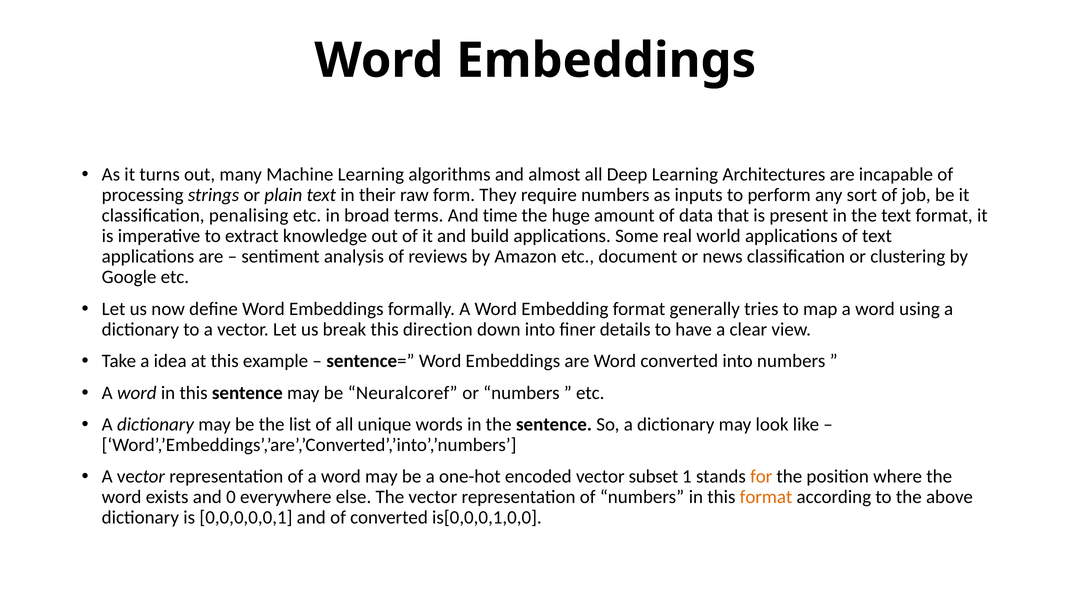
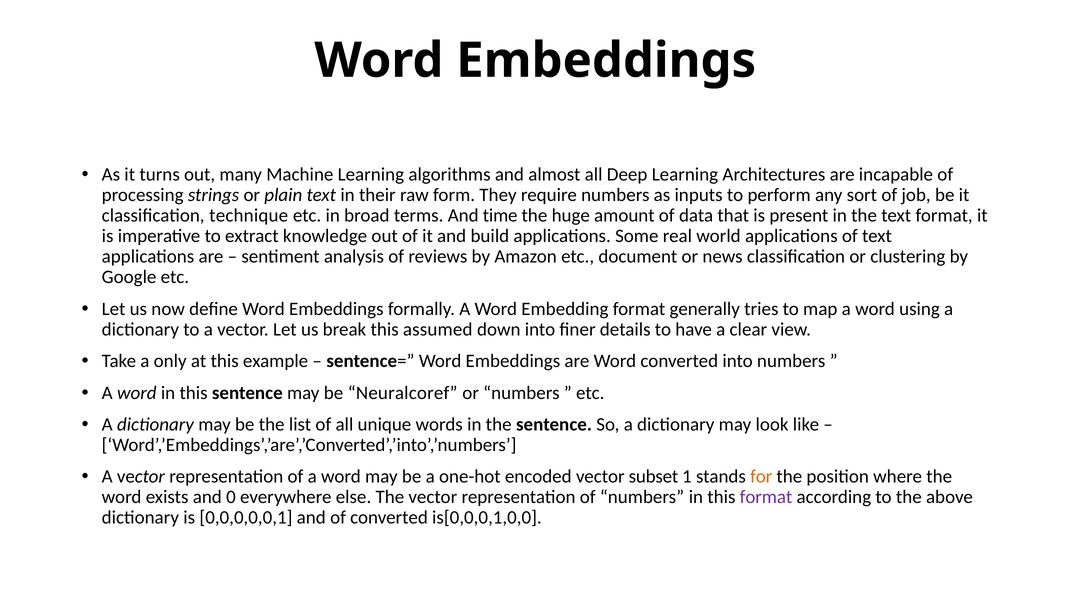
penalising: penalising -> technique (249, 215)
direction: direction -> assumed (438, 329)
idea: idea -> only (170, 361)
format colour: orange -> purple (766, 497)
